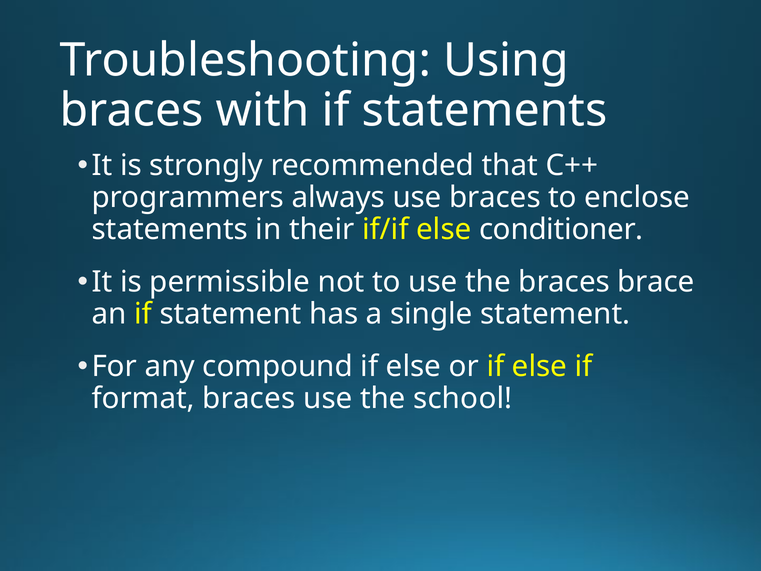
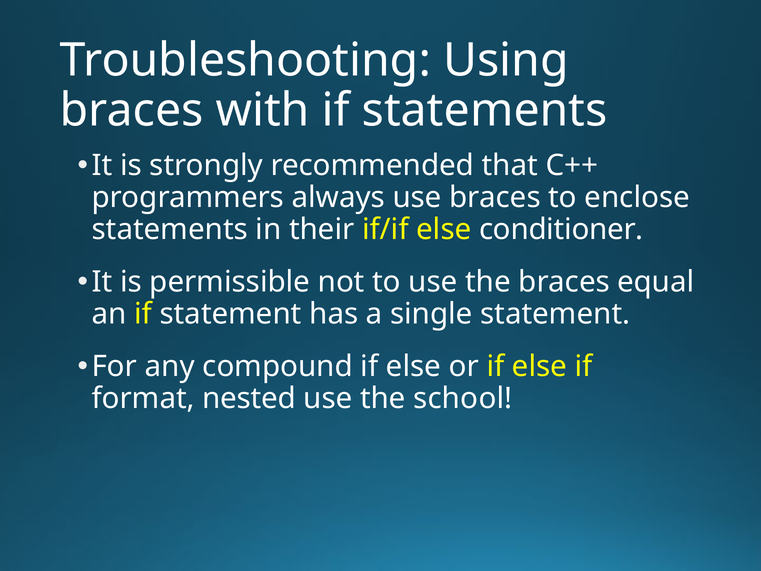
brace: brace -> equal (656, 282)
format braces: braces -> nested (249, 399)
